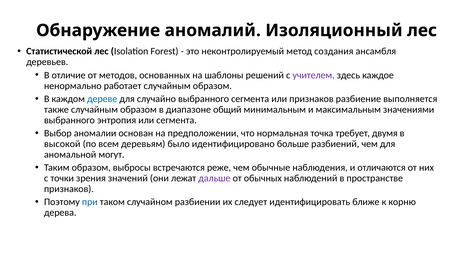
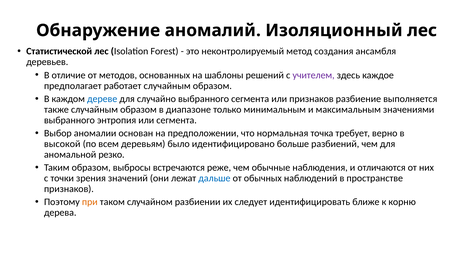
ненормально: ненормально -> предполагает (73, 86)
общий: общий -> только (227, 110)
двумя: двумя -> верно (385, 134)
могут: могут -> резко (112, 155)
дальше colour: purple -> blue (214, 179)
при colour: blue -> orange (90, 202)
